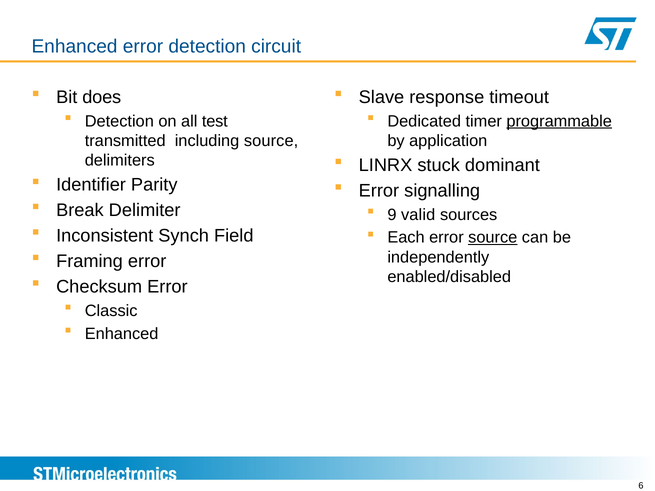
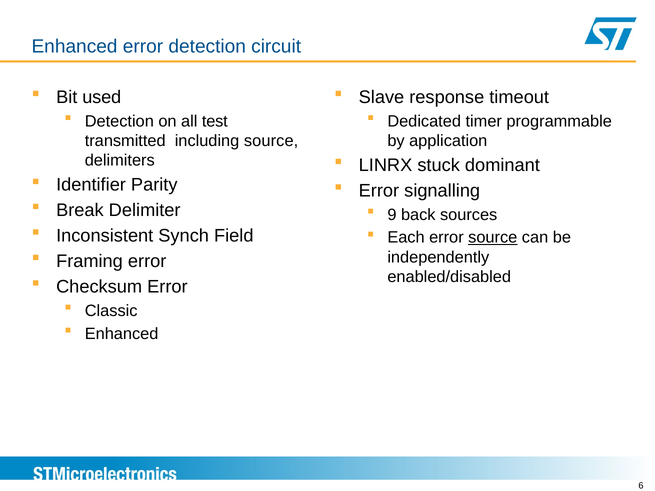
does: does -> used (102, 97)
programmable underline: present -> none (559, 121)
valid: valid -> back (418, 215)
